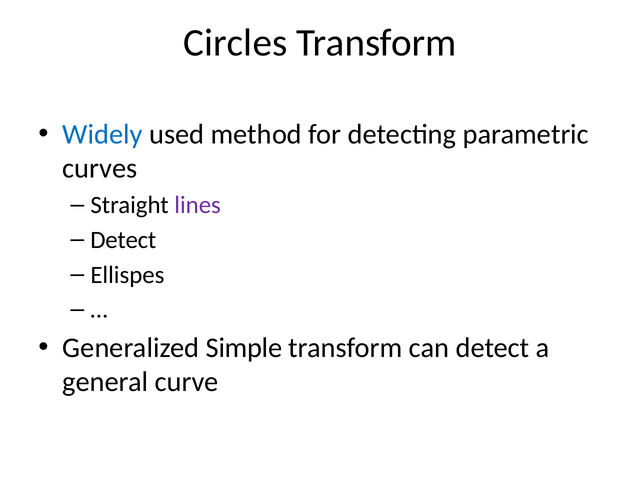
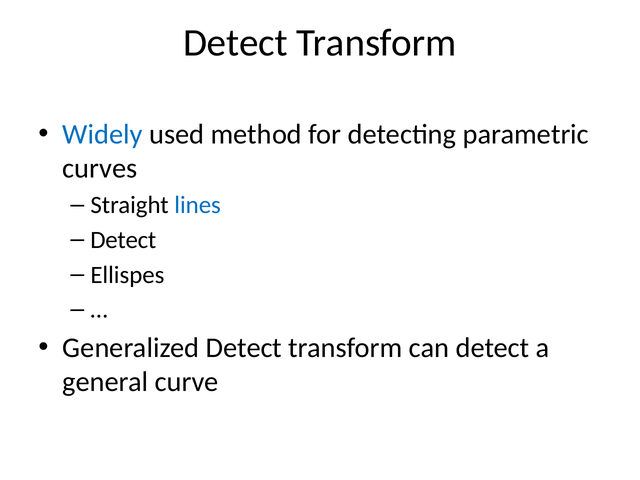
Circles: Circles -> Detect (235, 43)
lines colour: purple -> blue (198, 205)
Generalized Simple: Simple -> Detect (244, 348)
